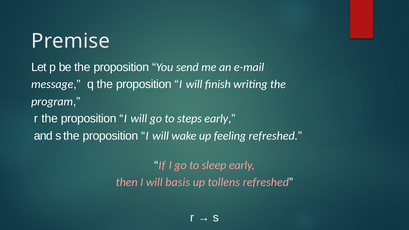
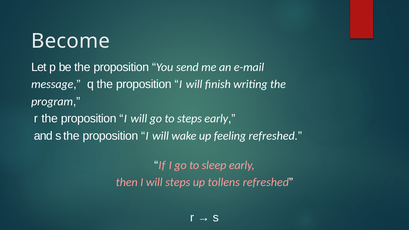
Premise: Premise -> Become (71, 41)
will basis: basis -> steps (178, 182)
